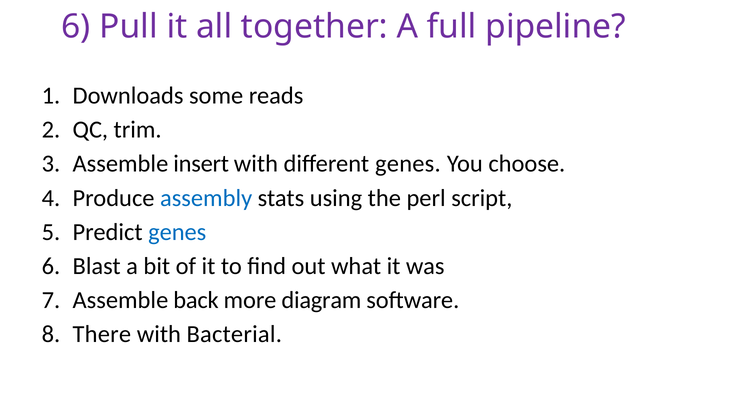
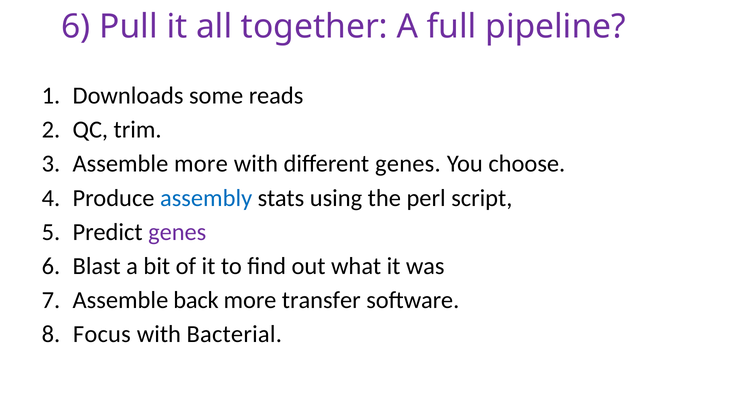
Assemble insert: insert -> more (201, 164)
genes colour: blue -> purple (177, 232)
diagram: diagram -> transfer (321, 300)
There: There -> Focus (102, 334)
